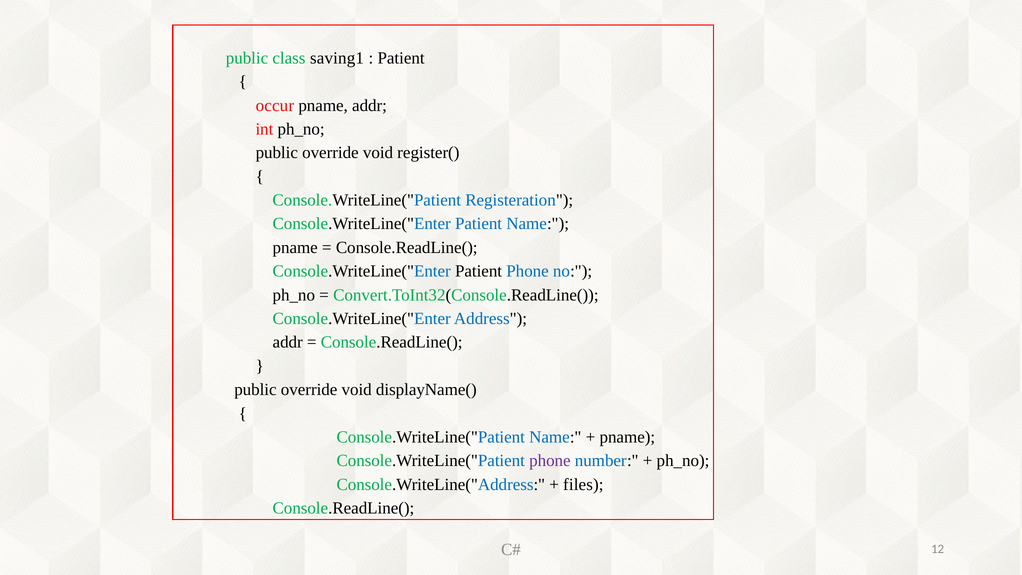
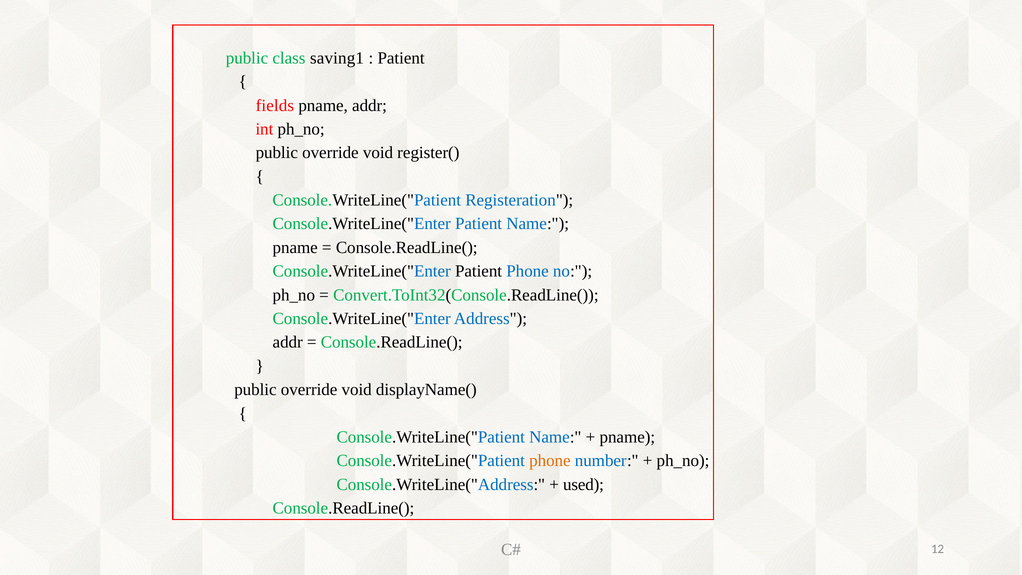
occur: occur -> fields (275, 105)
phone colour: purple -> orange (550, 461)
files: files -> used (583, 484)
